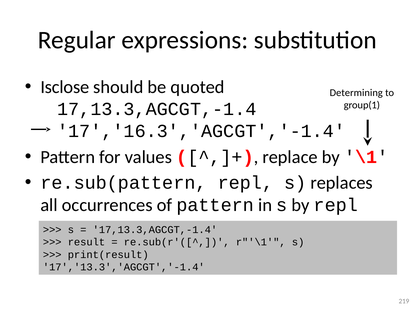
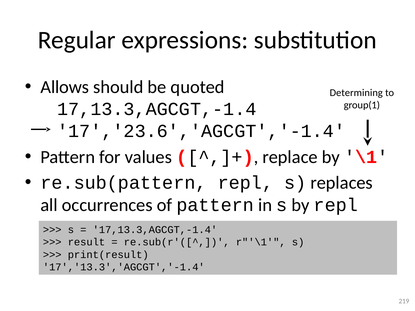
Isclose: Isclose -> Allows (65, 87)
17','16.3','AGCGT','-1.4: 17','16.3','AGCGT','-1.4 -> 17','23.6','AGCGT','-1.4 (201, 131)
